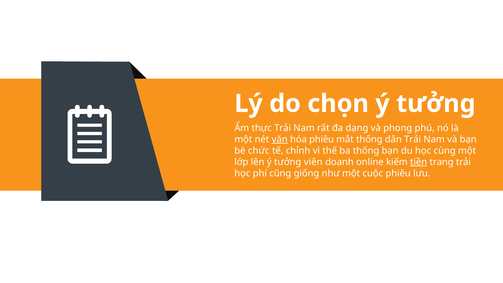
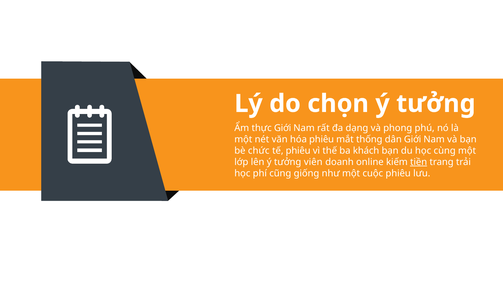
thực Trải: Trải -> Giới (283, 128)
văn underline: present -> none (280, 139)
dân Trái: Trái -> Giới (413, 139)
tế chỉnh: chỉnh -> phiêu (298, 151)
ba thống: thống -> khách (366, 151)
